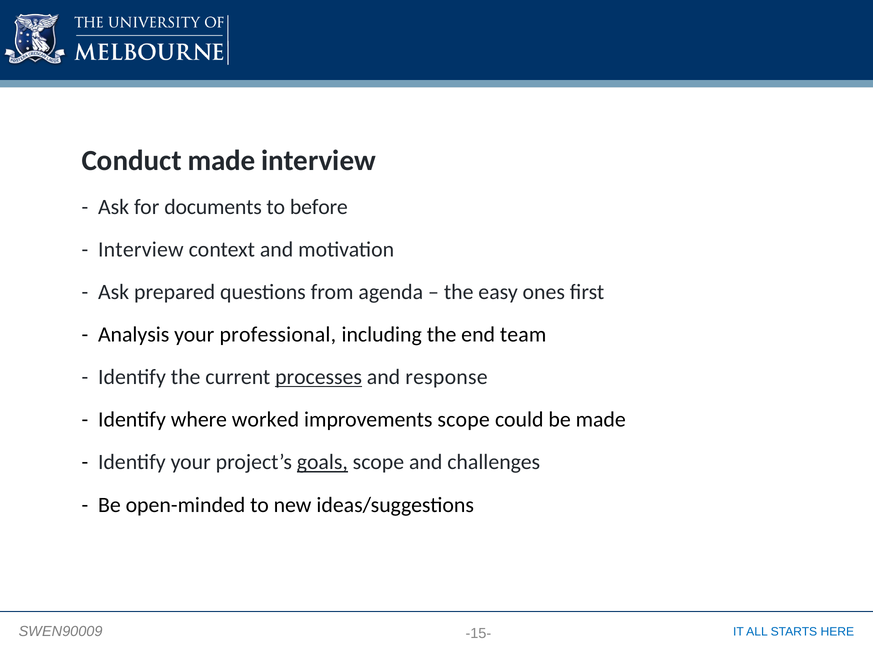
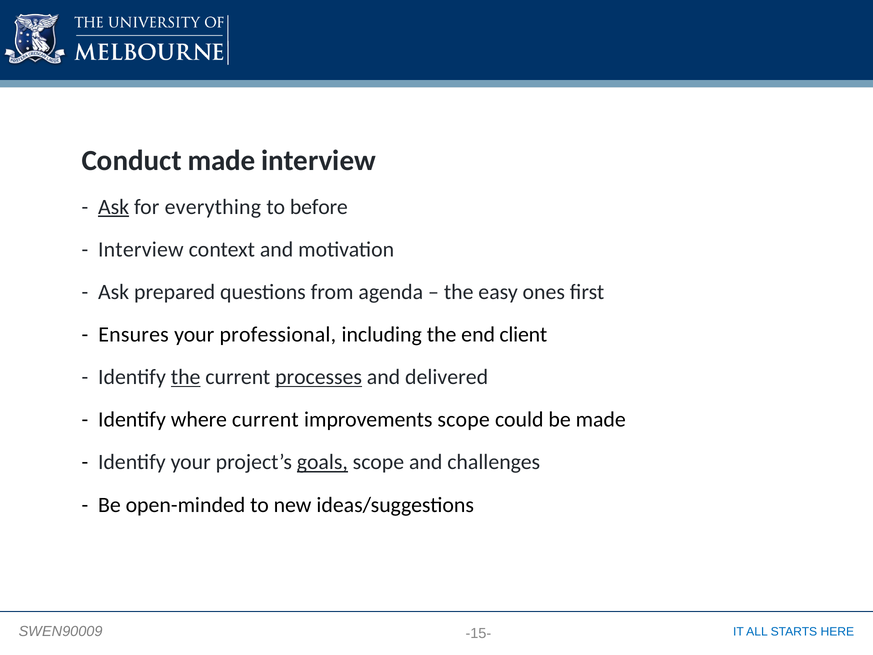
Ask underline: none -> present (114, 207)
documents: documents -> everything (213, 207)
Analysis: Analysis -> Ensures (134, 334)
team: team -> client (523, 334)
the underline: none -> present (186, 377)
response: response -> delivered (447, 377)
where worked: worked -> current (265, 420)
